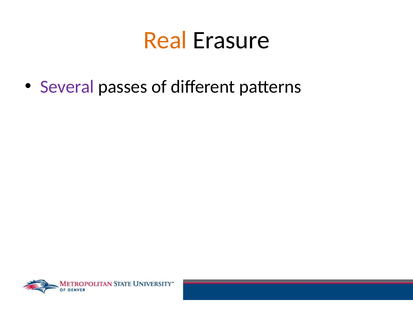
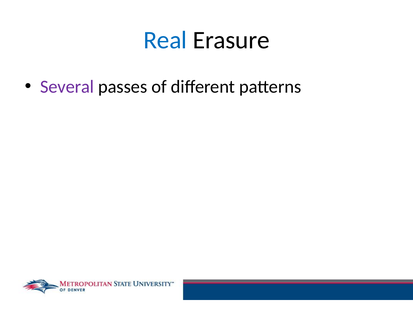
Real colour: orange -> blue (165, 40)
